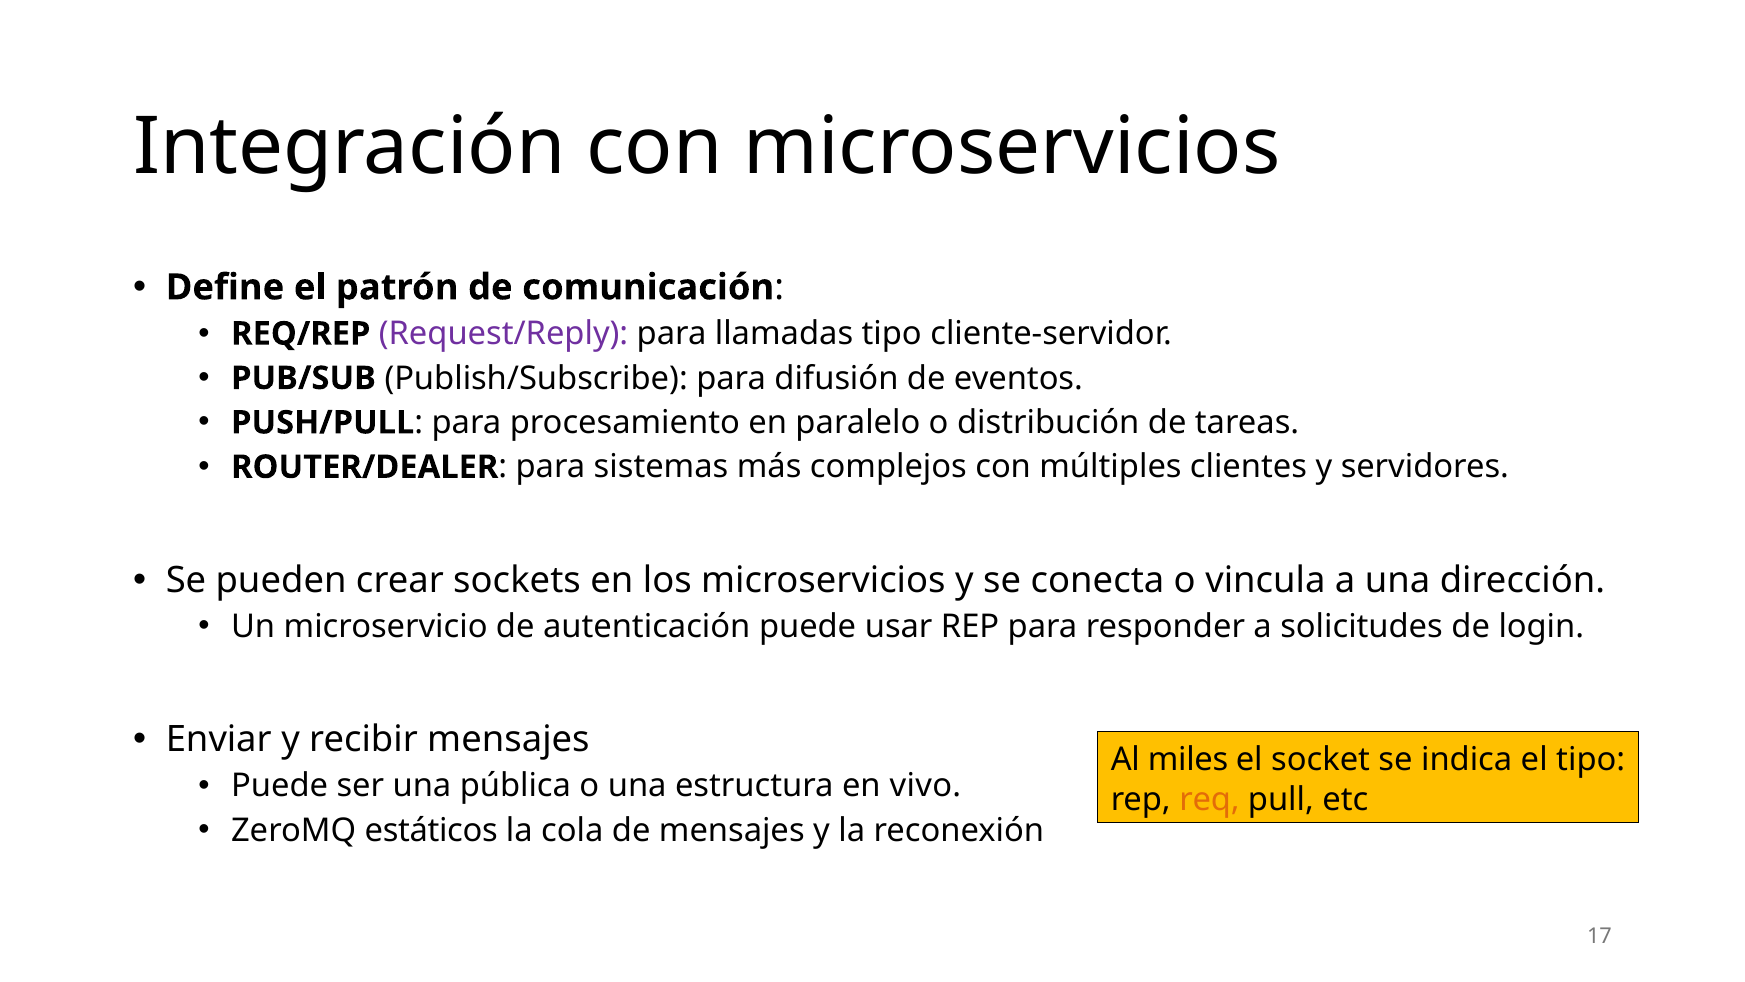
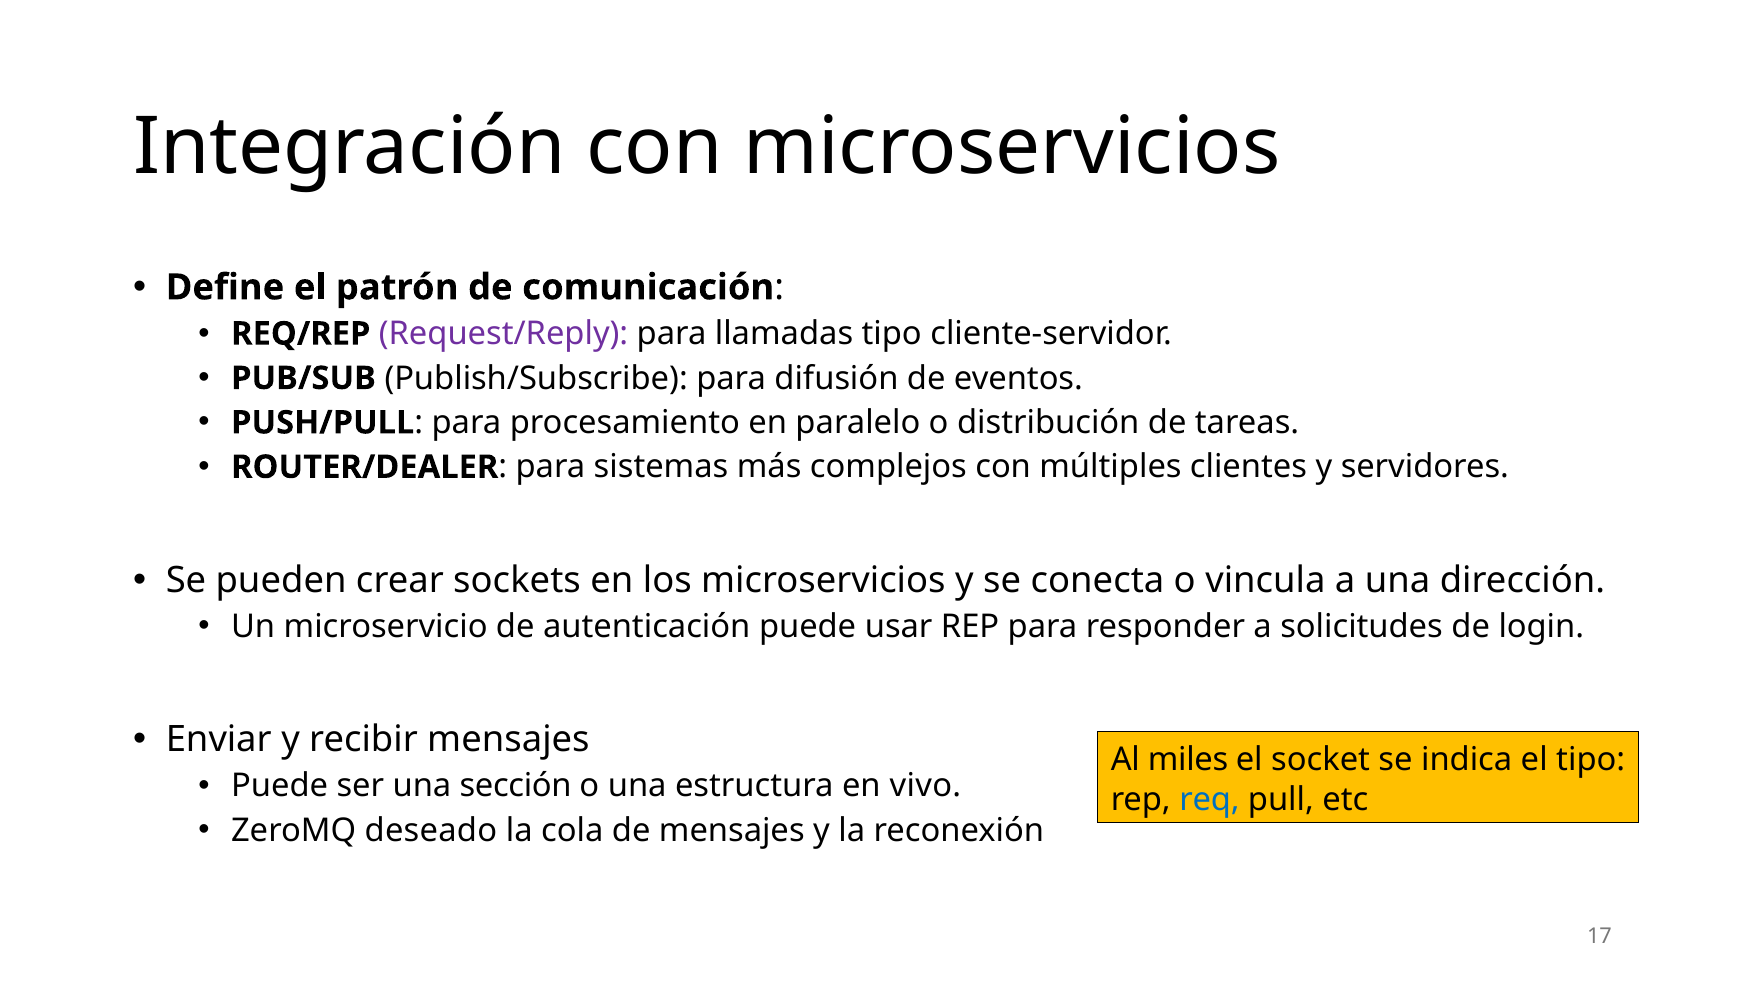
pública: pública -> sección (516, 786)
req colour: orange -> blue (1209, 799)
estáticos: estáticos -> deseado (431, 830)
